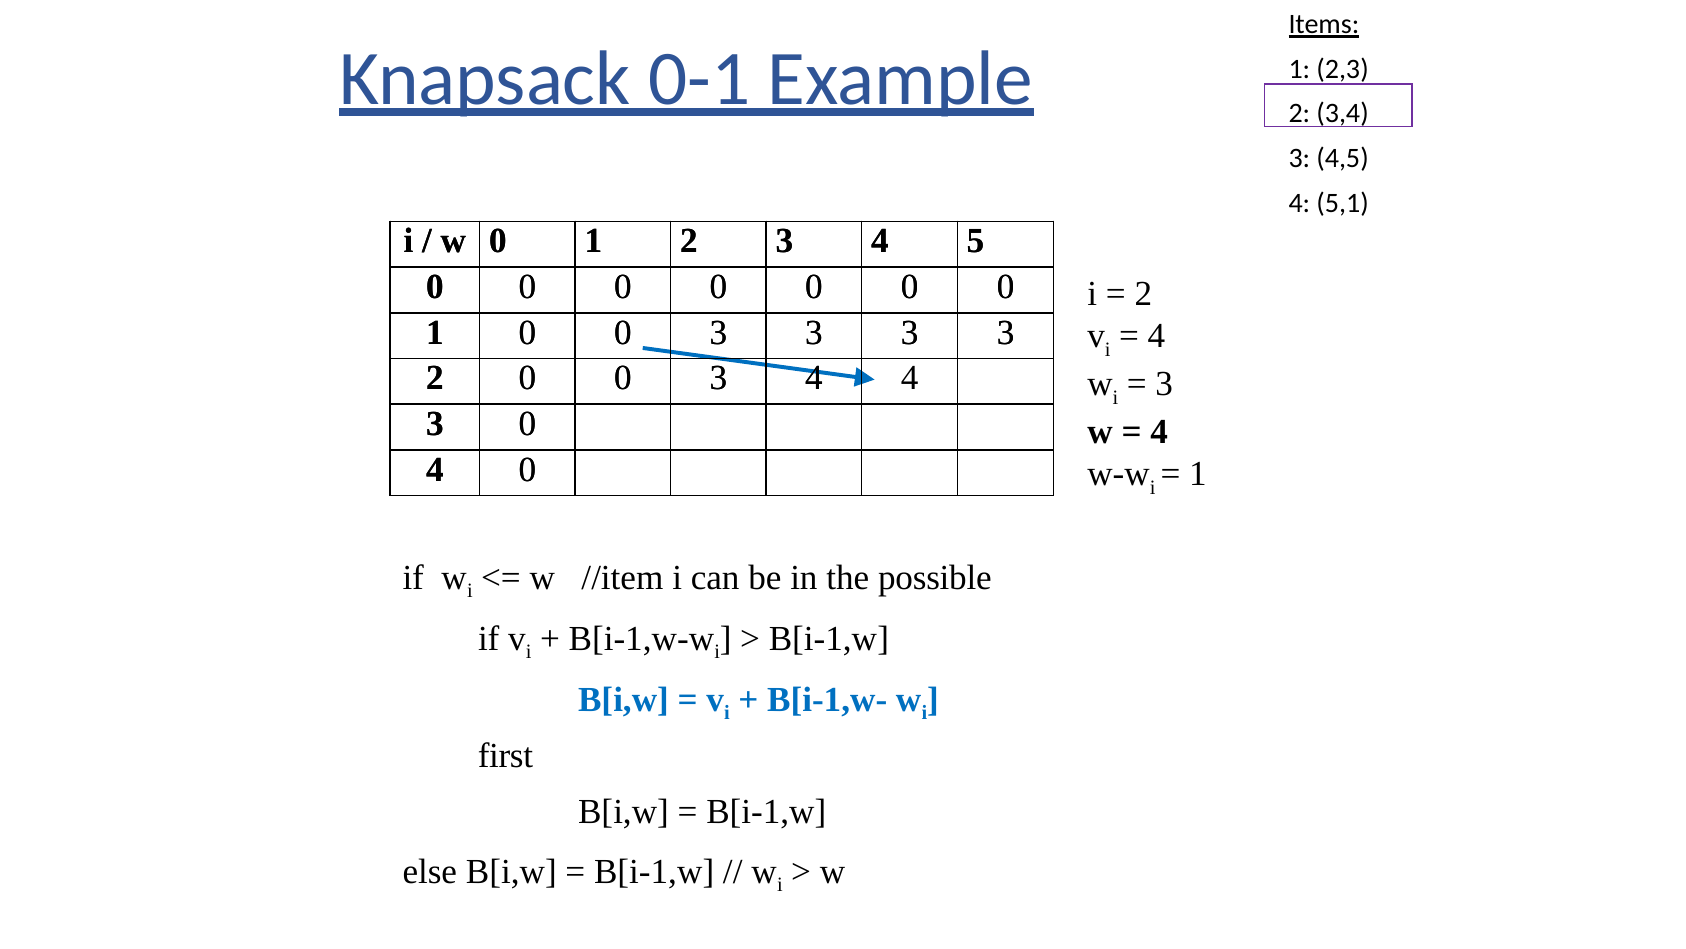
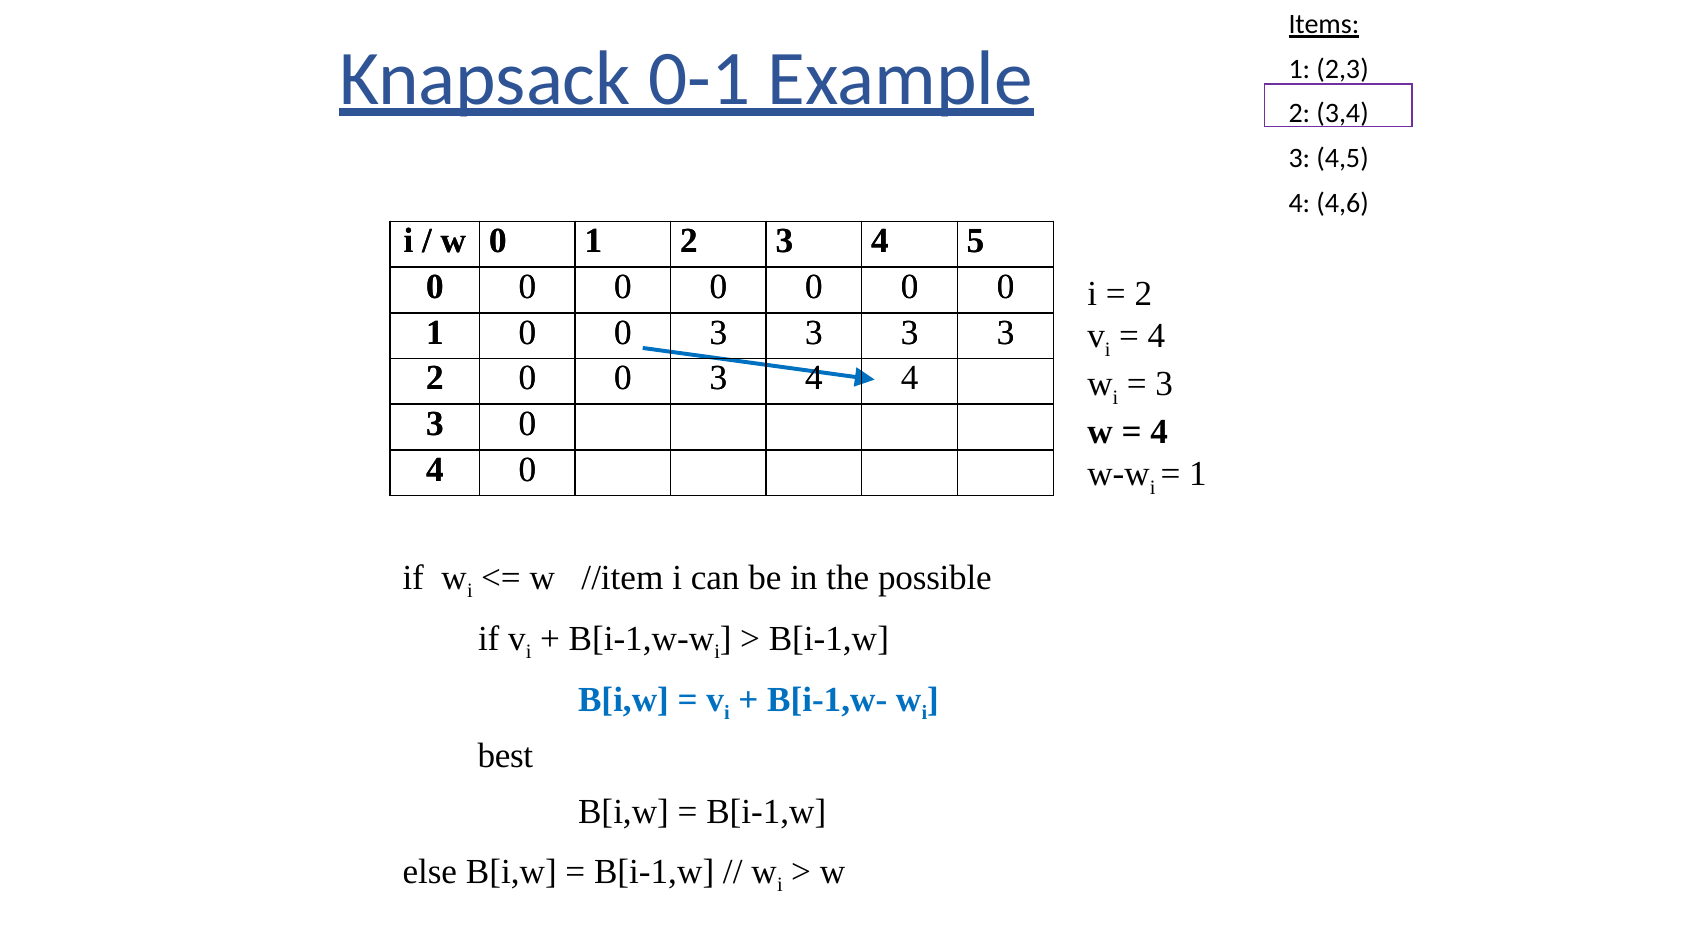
5,1: 5,1 -> 4,6 (1343, 203)
first: first -> best (505, 756)
